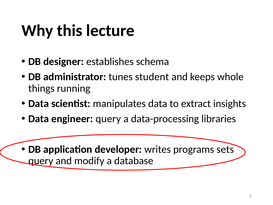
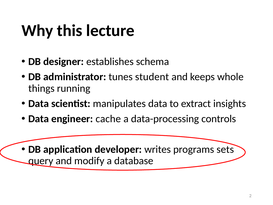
engineer query: query -> cache (108, 119)
libraries: libraries -> controls (219, 119)
